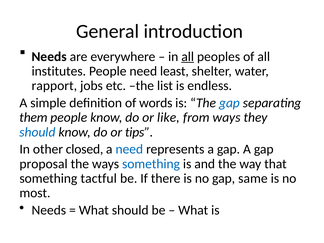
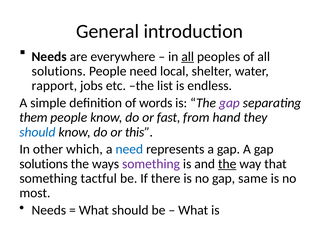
institutes: institutes -> solutions (59, 71)
least: least -> local (174, 71)
gap colour: blue -> purple (229, 103)
like: like -> fast (169, 117)
from ways: ways -> hand (227, 117)
tips: tips -> this (139, 132)
closed: closed -> which (84, 149)
proposal: proposal -> solutions (44, 164)
something colour: blue -> purple (151, 164)
the underline: none -> present (227, 164)
